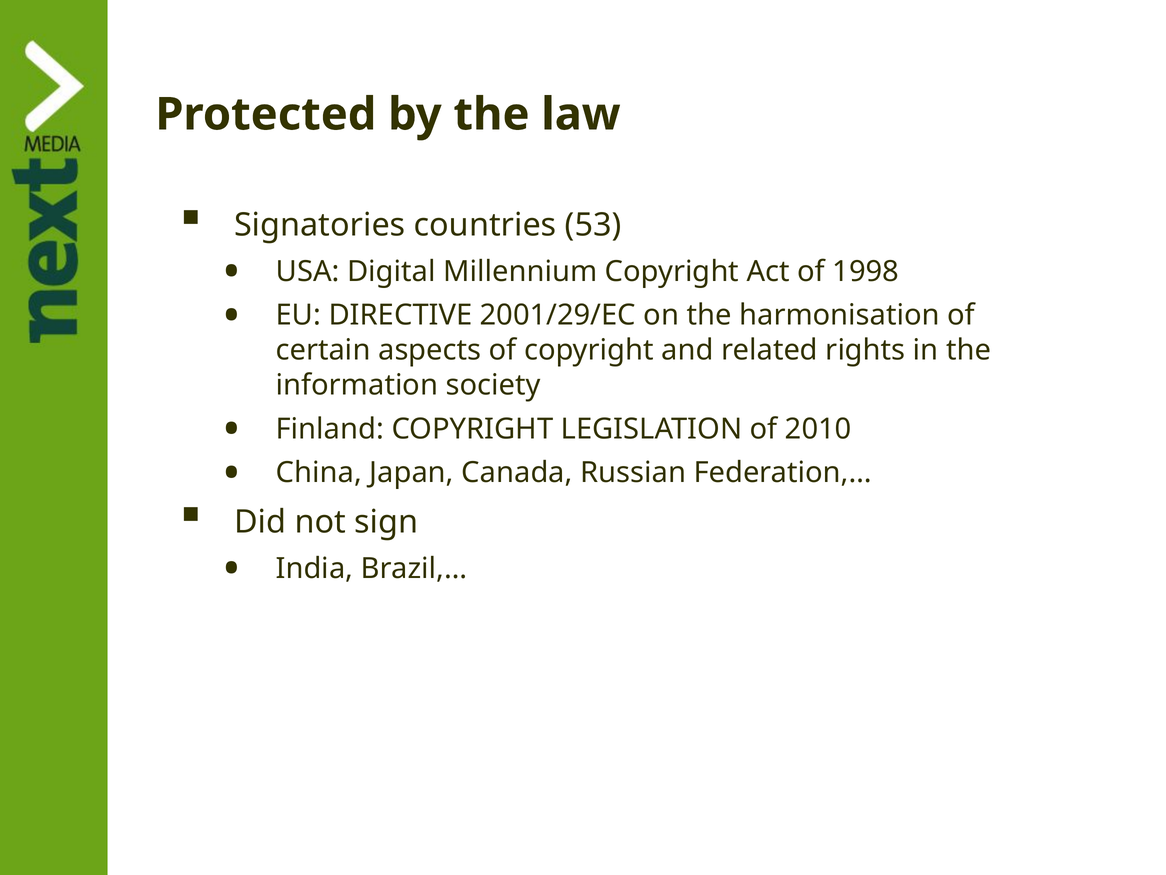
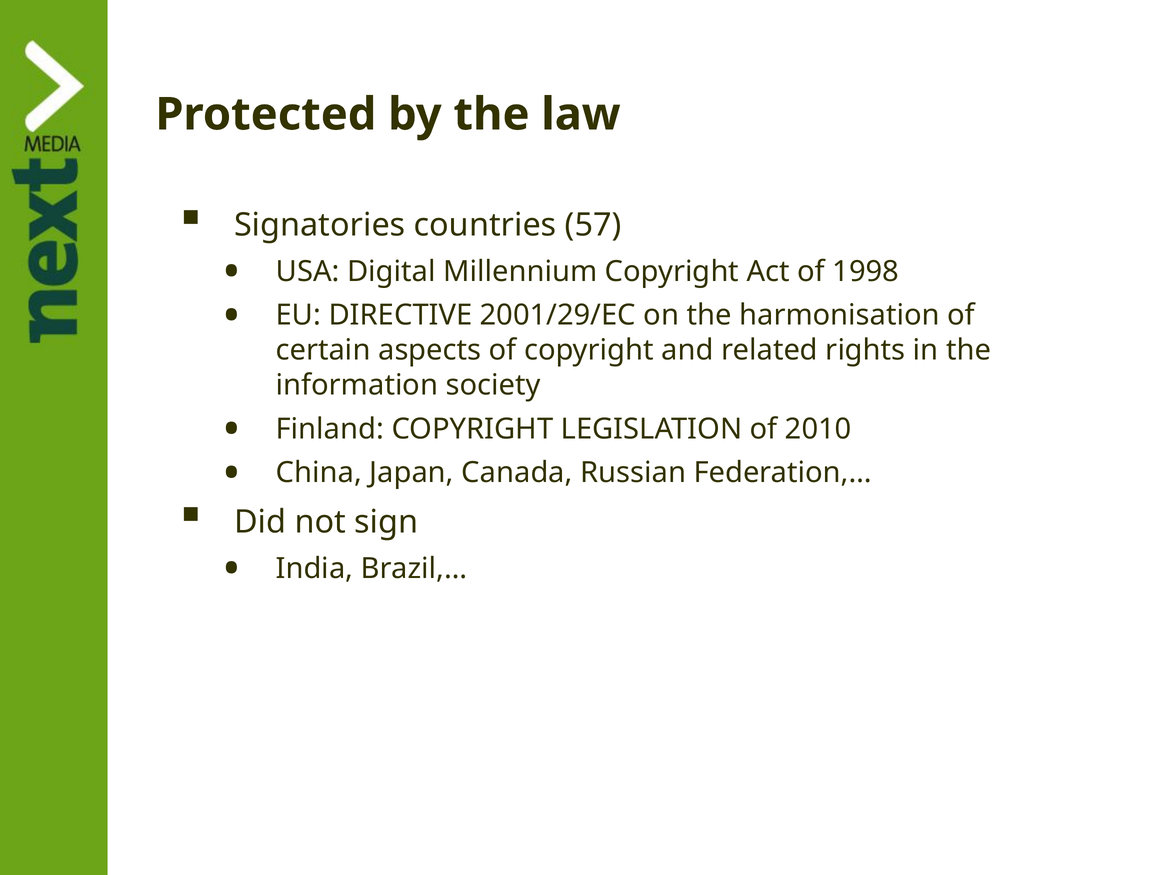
53: 53 -> 57 (593, 225)
